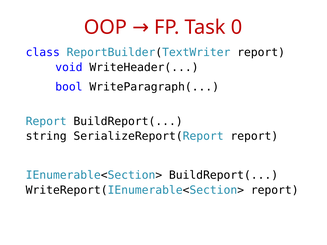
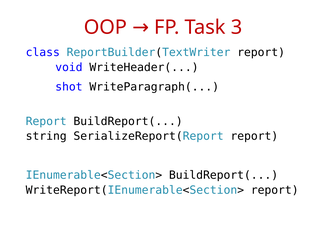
0: 0 -> 3 (237, 27)
bool: bool -> shot (69, 87)
